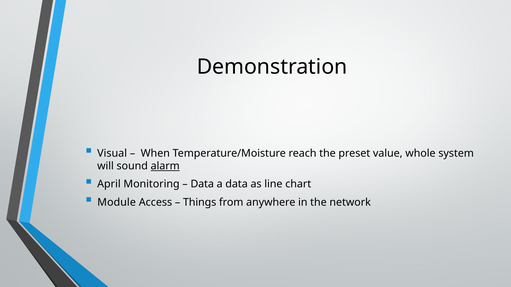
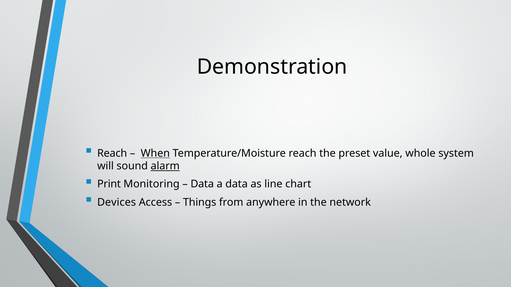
Visual: Visual -> Reach (112, 153)
When underline: none -> present (155, 153)
April: April -> Print (109, 184)
Module: Module -> Devices (117, 202)
